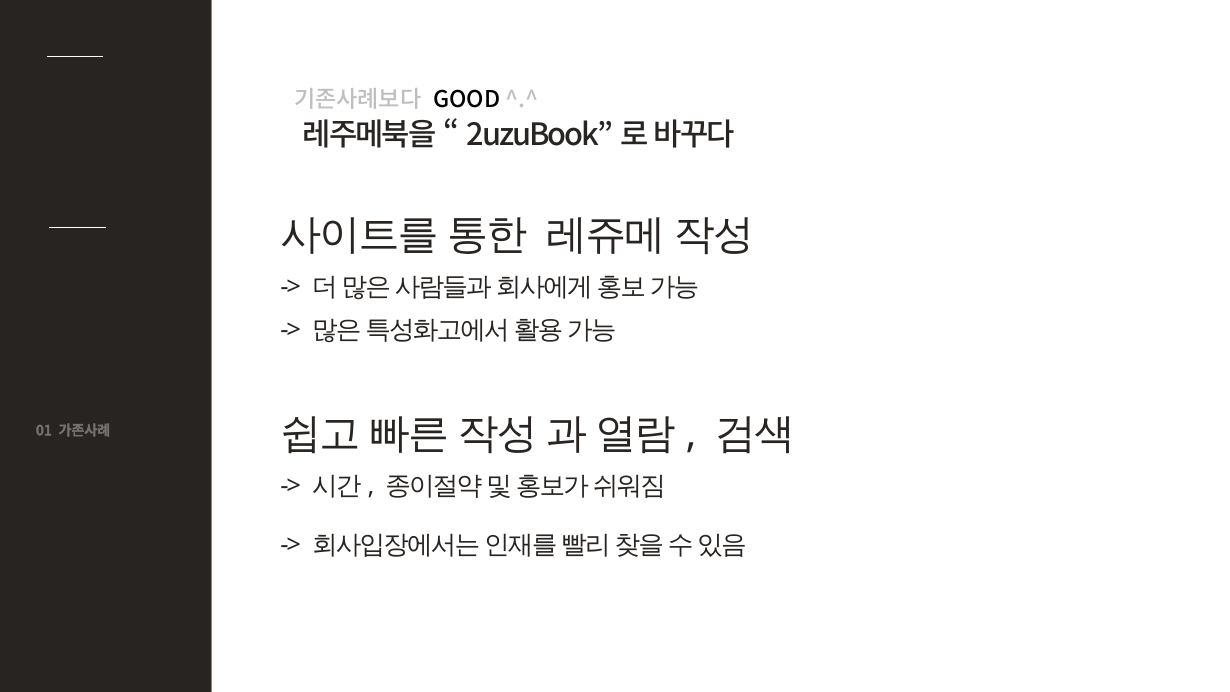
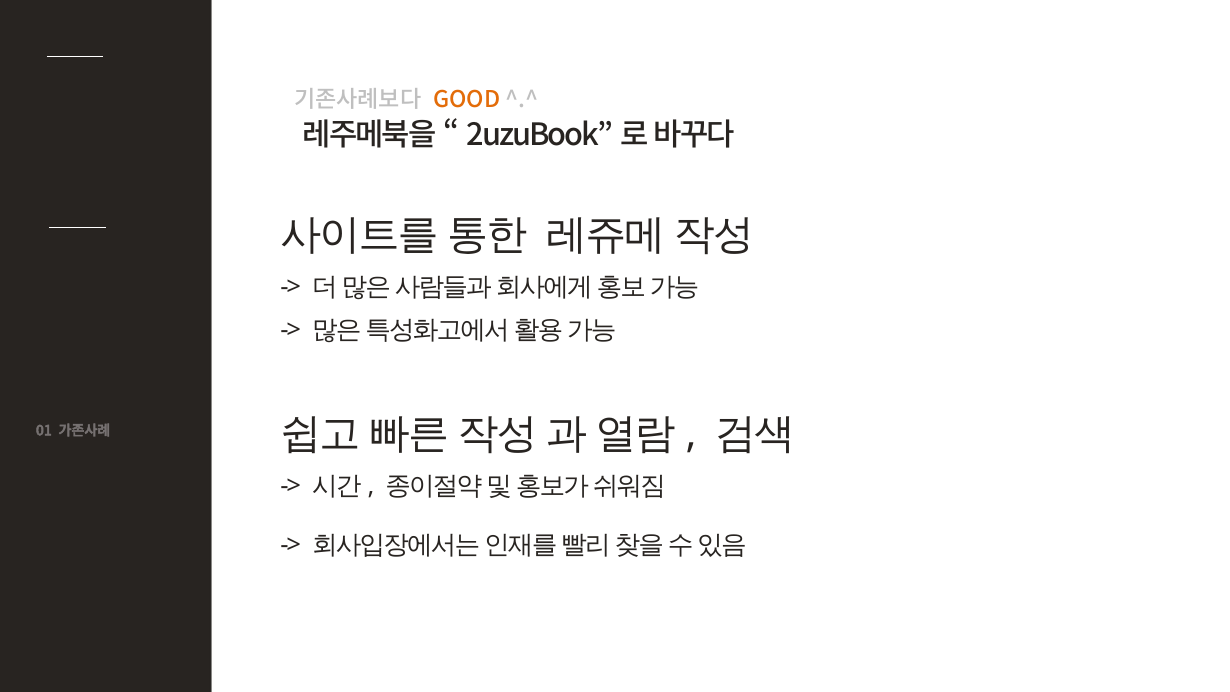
GOOD colour: black -> orange (467, 100)
